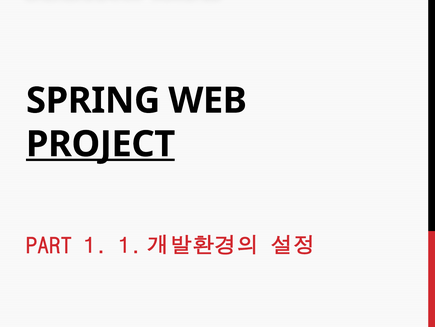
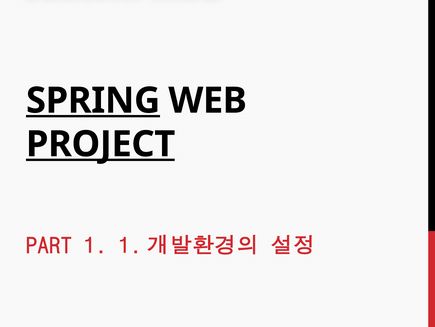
SPRING underline: none -> present (93, 100)
